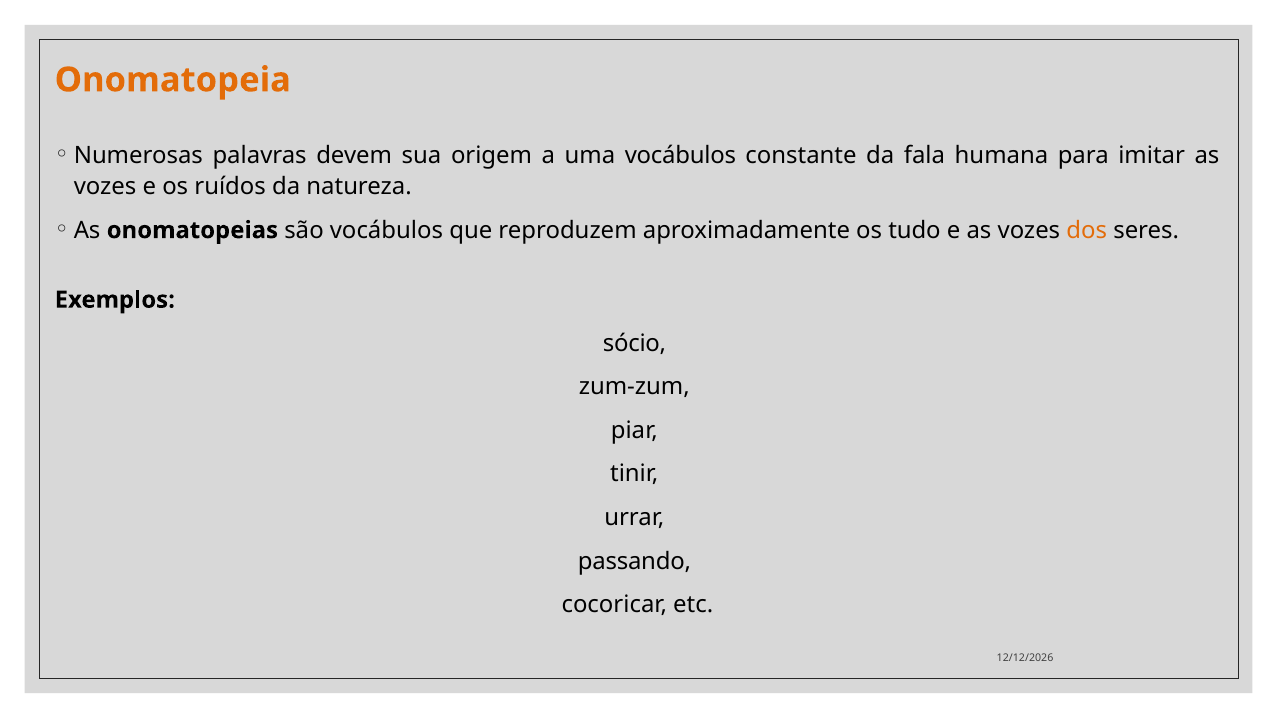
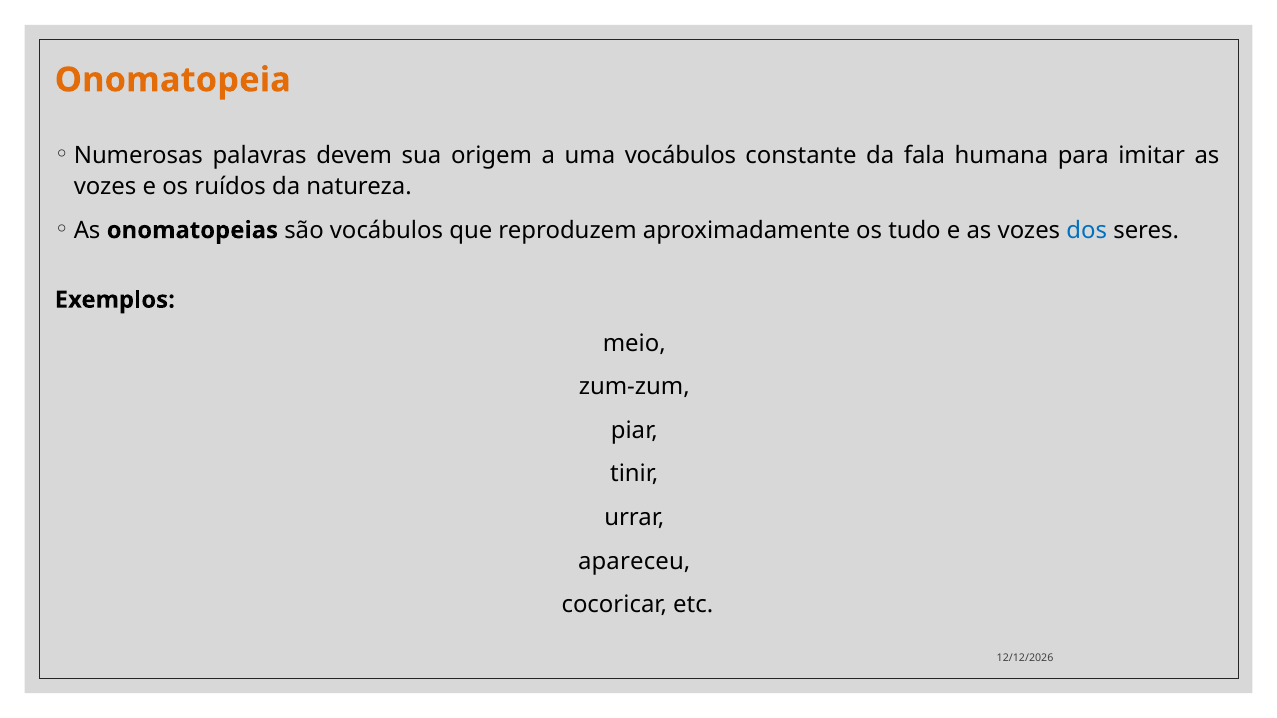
dos colour: orange -> blue (1087, 230)
sócio: sócio -> meio (634, 344)
passando: passando -> apareceu (634, 561)
